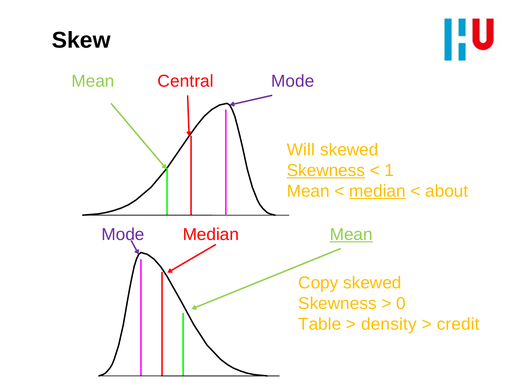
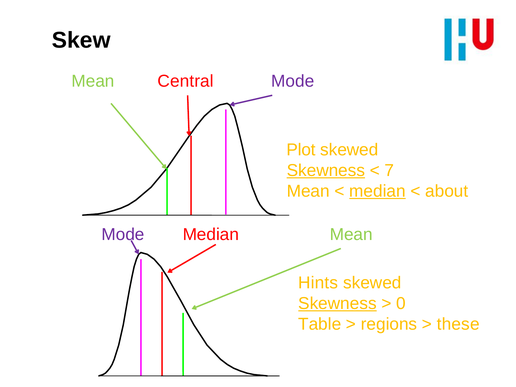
Will: Will -> Plot (301, 150)
1: 1 -> 7 (389, 170)
Mean underline: present -> none (351, 234)
Copy: Copy -> Hints (318, 283)
Skewness underline: none -> present (337, 303)
density: density -> regions (389, 324)
credit: credit -> these (458, 324)
